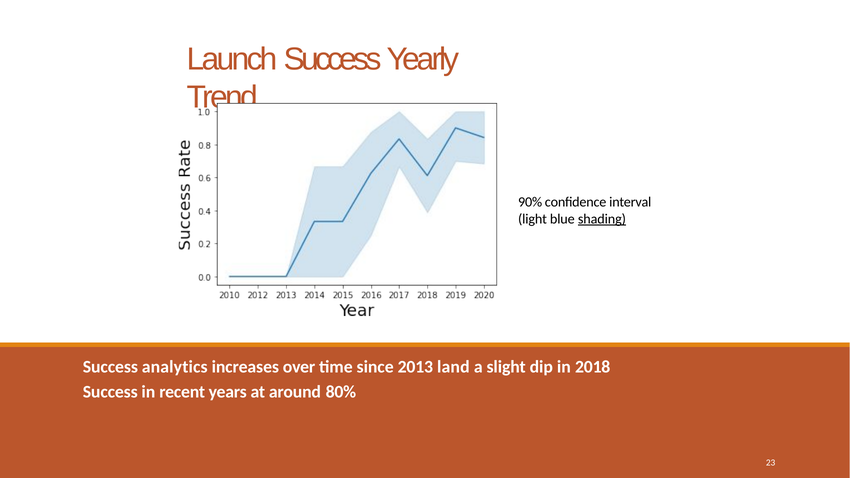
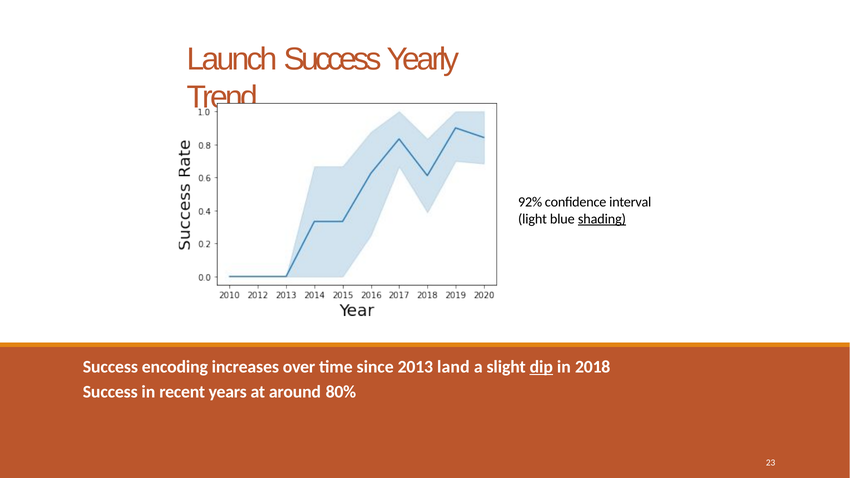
90%: 90% -> 92% (530, 202)
analytics: analytics -> encoding (175, 367)
dip underline: none -> present (541, 367)
